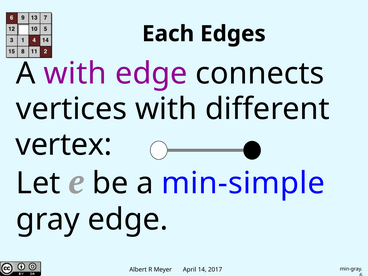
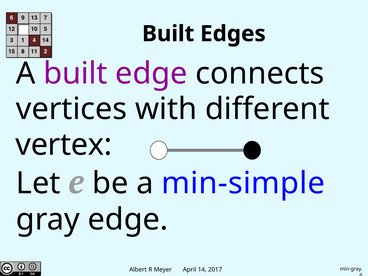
Each: Each -> Built (168, 34)
A with: with -> built (75, 74)
